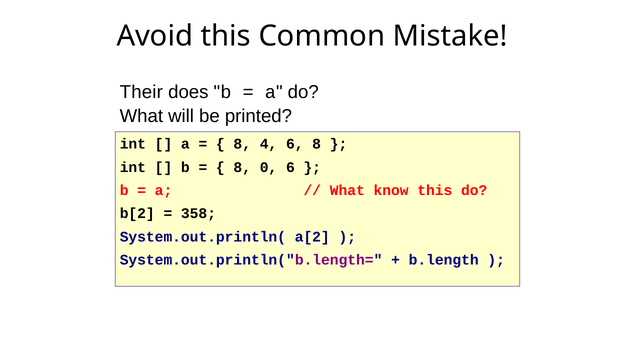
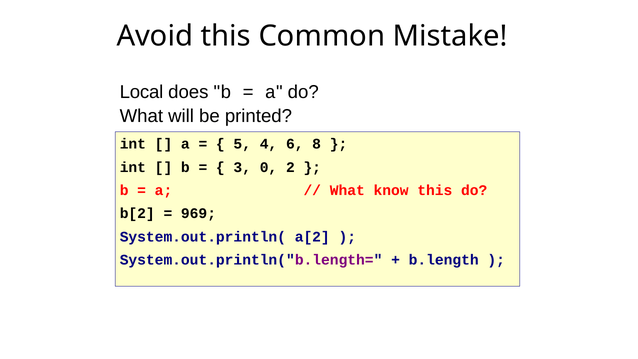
Their: Their -> Local (141, 92)
8: 8 -> 5 (242, 144)
8: 8 -> 3 (242, 167)
0 6: 6 -> 2 (290, 167)
358: 358 -> 969 (199, 214)
